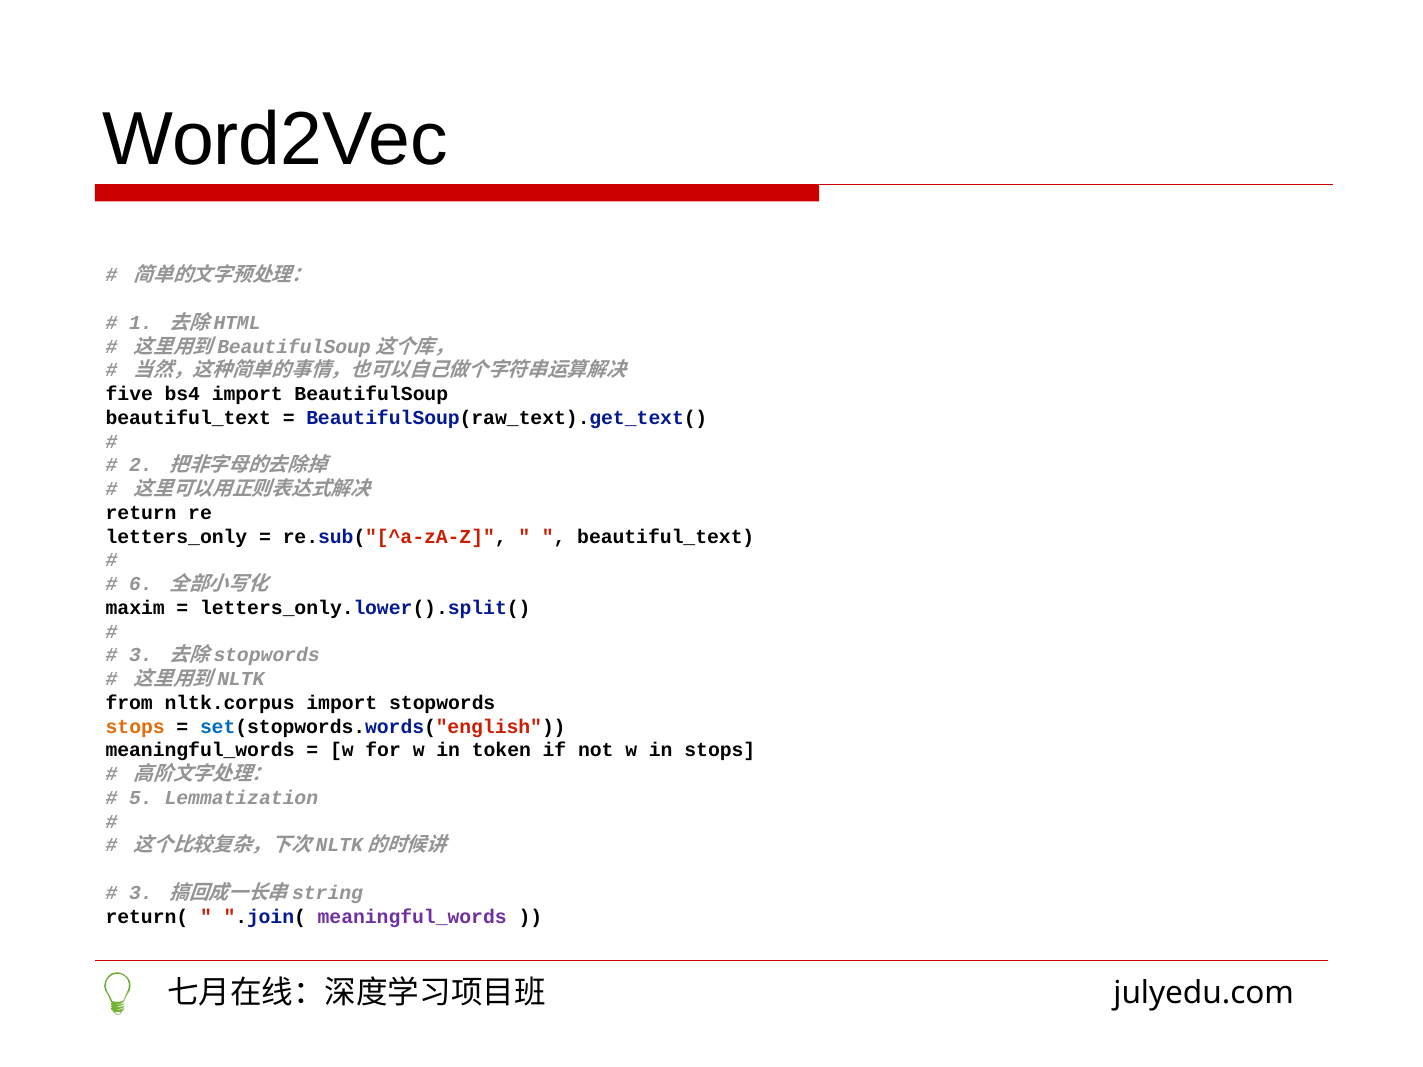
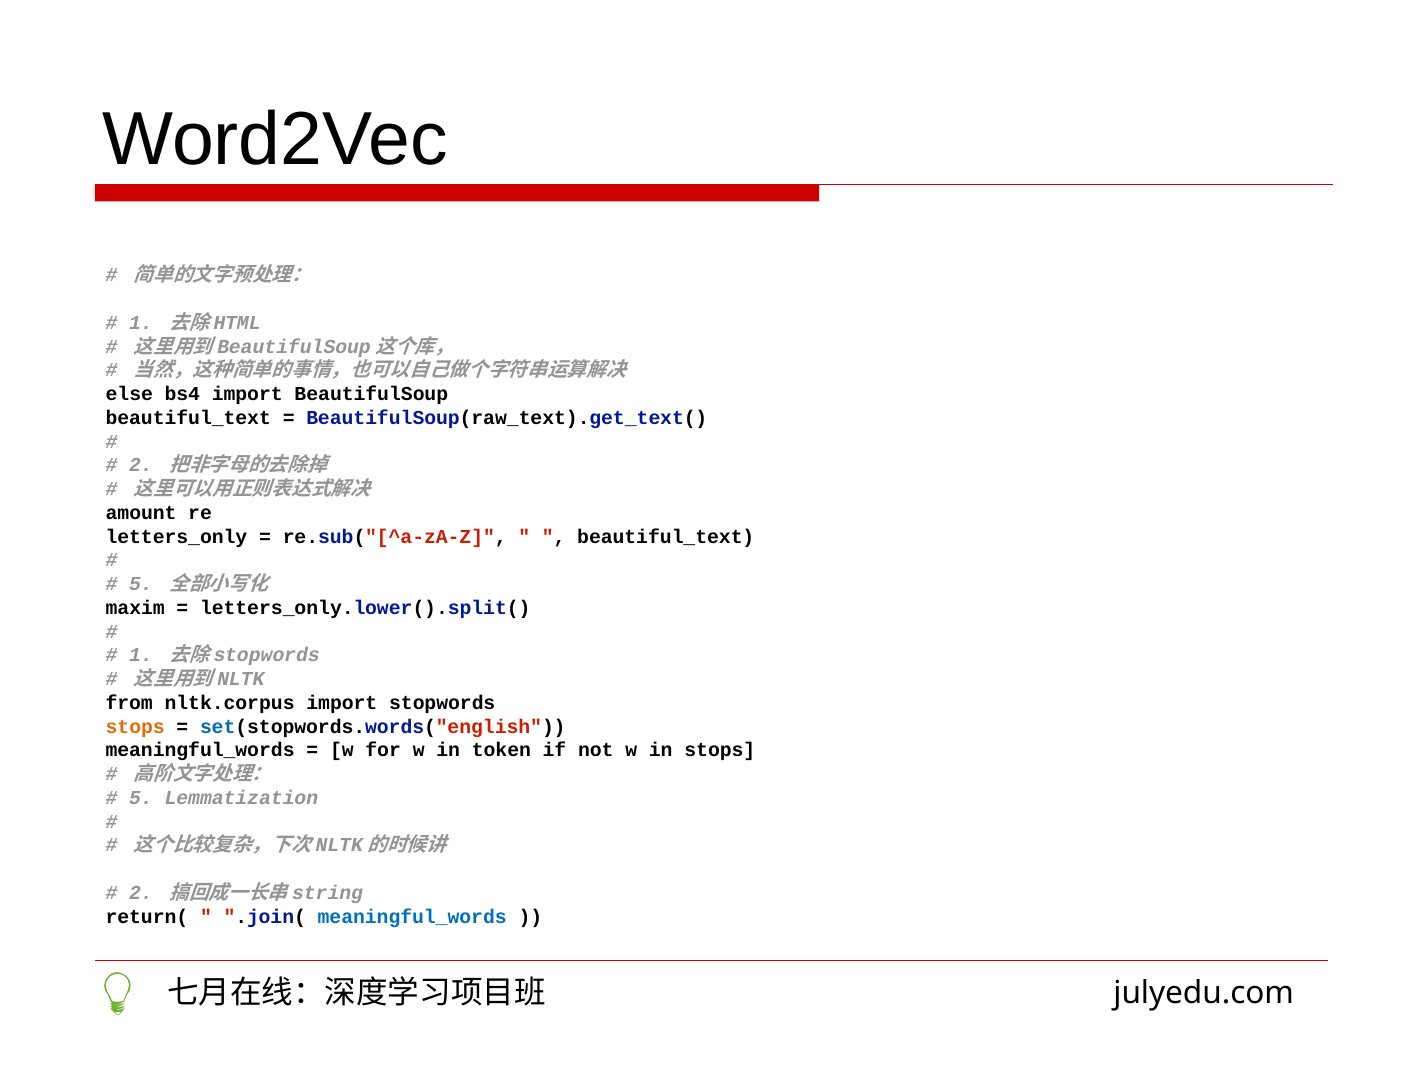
five: five -> else (129, 394)
return: return -> amount (141, 513)
6: 6 -> 5 (141, 584)
3: 3 -> 1 (141, 655)
3: 3 -> 2 (141, 893)
meaningful_words colour: purple -> blue (412, 917)
